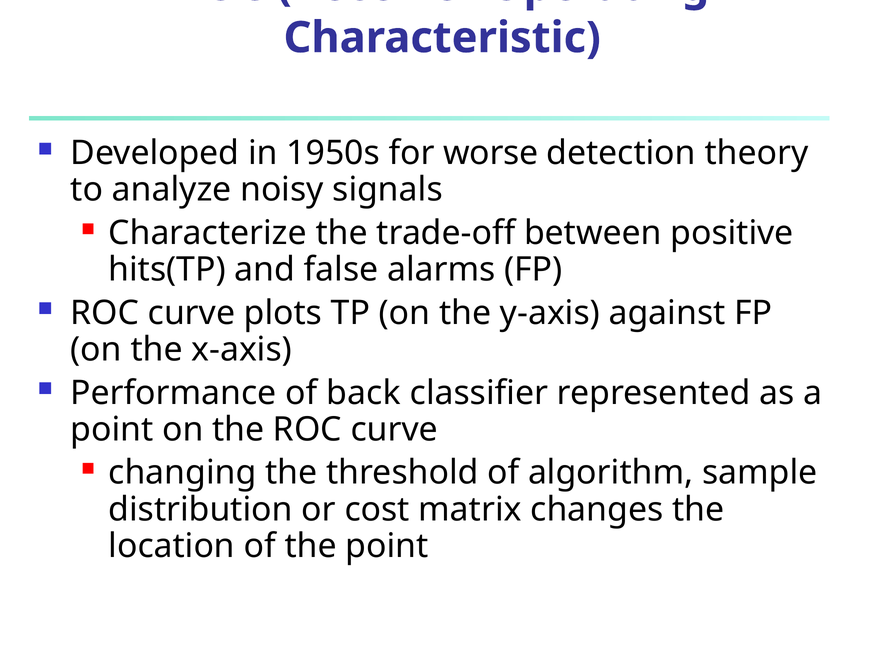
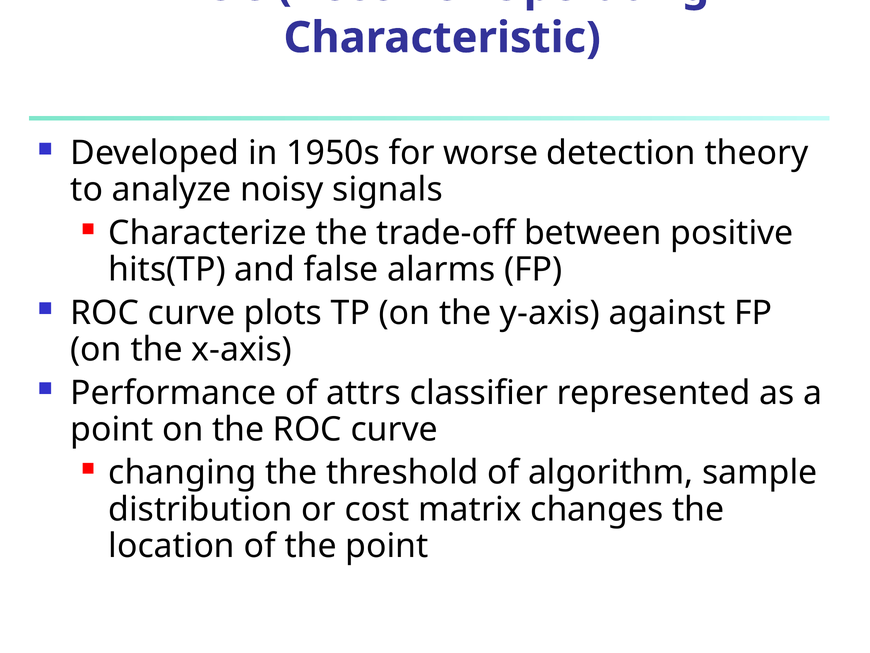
back: back -> attrs (363, 393)
